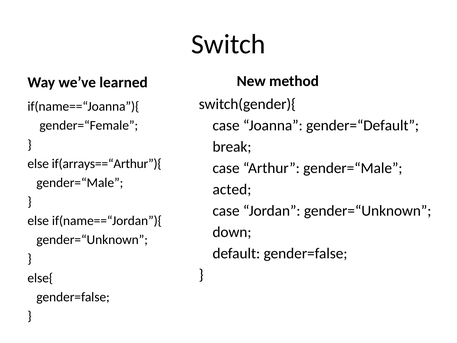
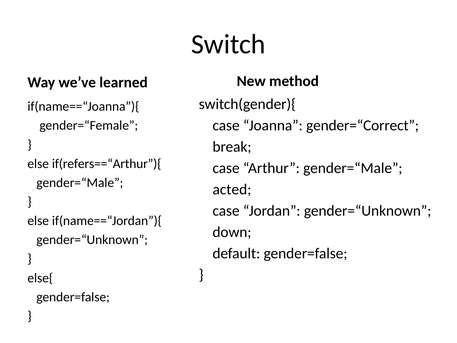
gender=“Default: gender=“Default -> gender=“Correct (363, 125)
if(arrays==“Arthur”){: if(arrays==“Arthur”){ -> if(refers==“Arthur”){ (107, 164)
